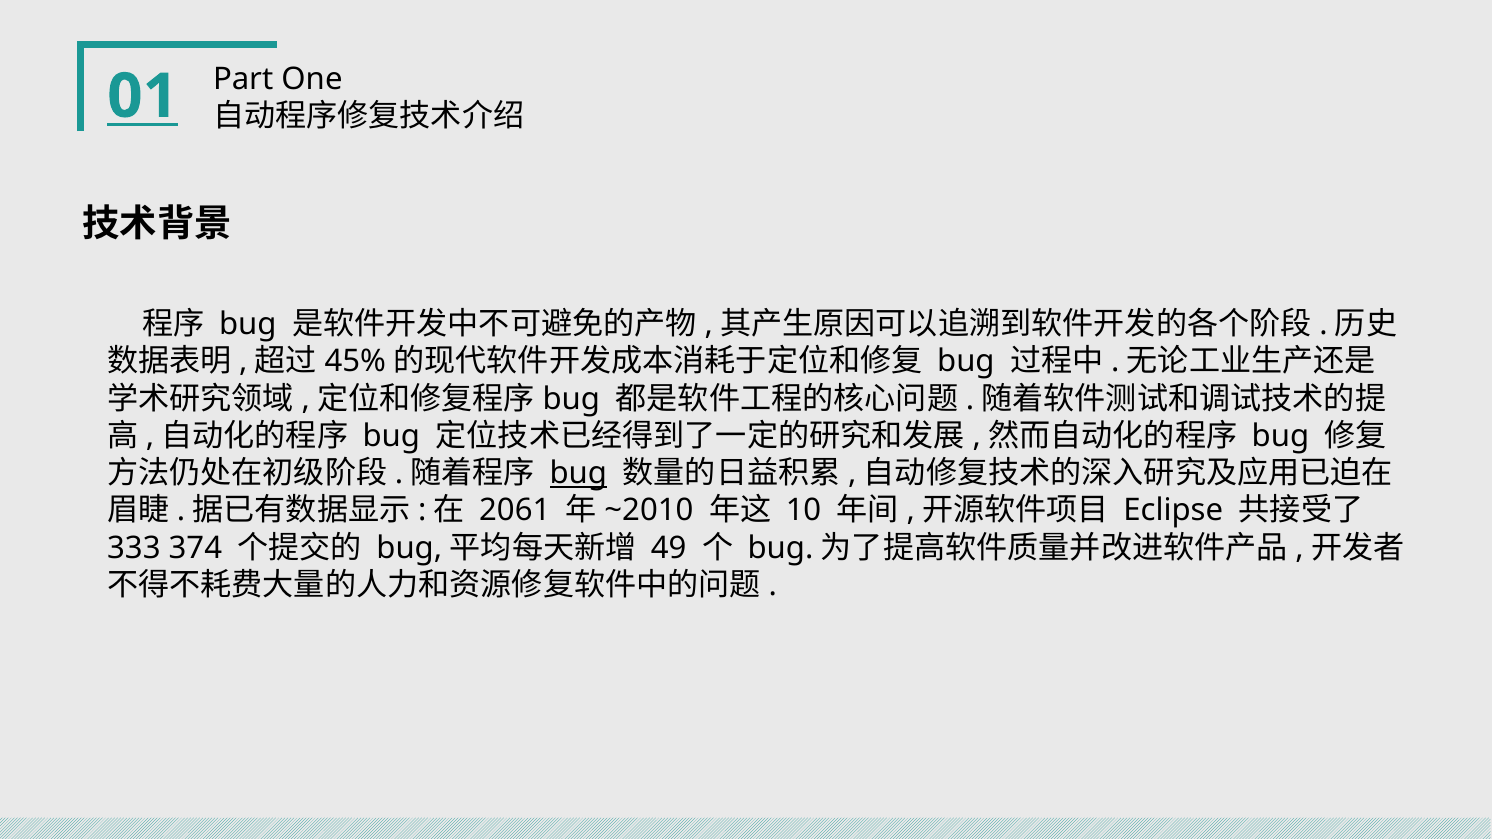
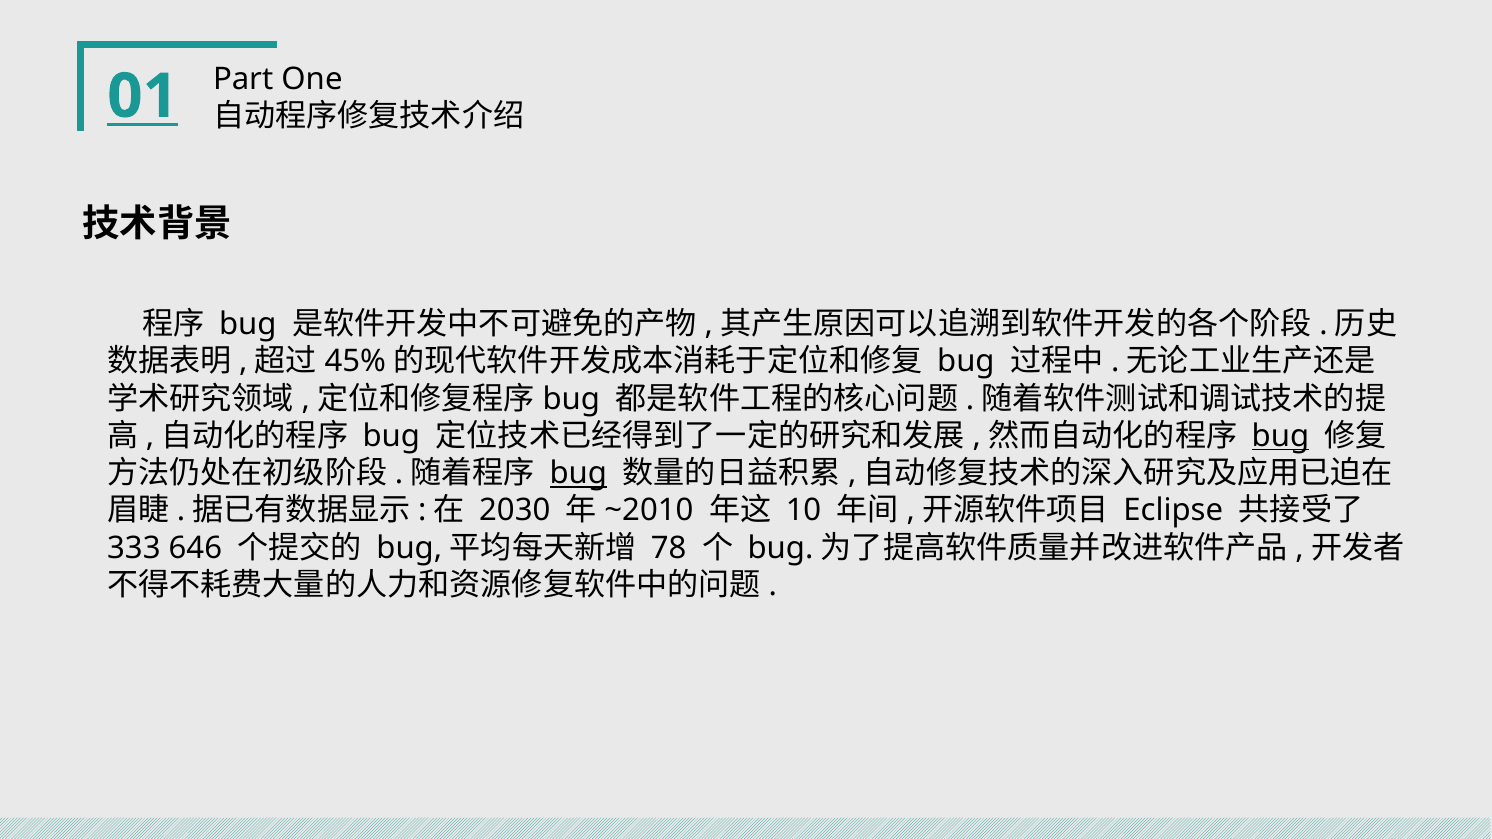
bug underline: none -> present (1280, 436)
2061: 2061 -> 2030 (515, 511)
374: 374 -> 646 (195, 548)
49: 49 -> 78 (669, 548)
